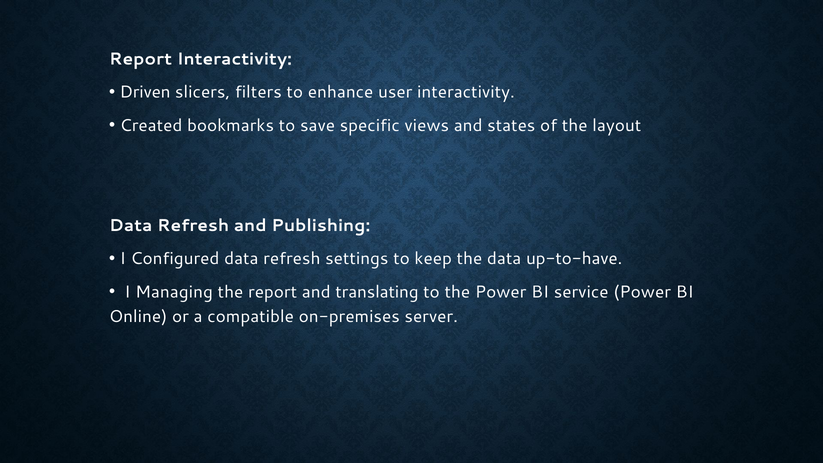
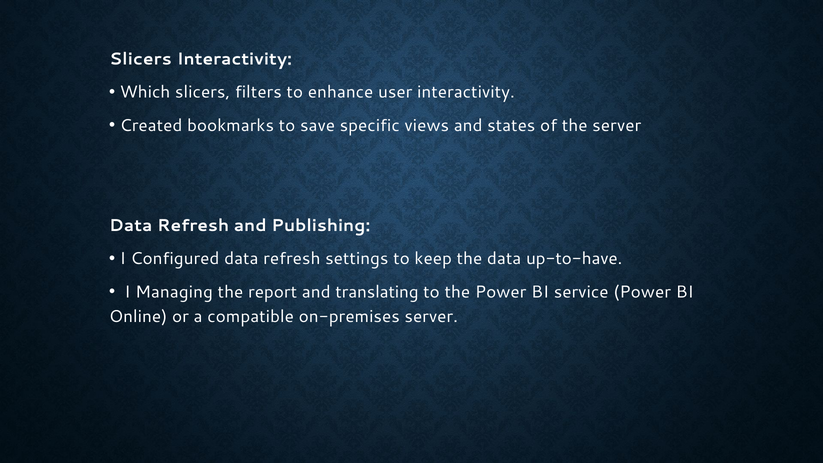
Report: Report -> Slicers (140, 59)
Driven: Driven -> Which (145, 92)
the layout: layout -> server (617, 126)
